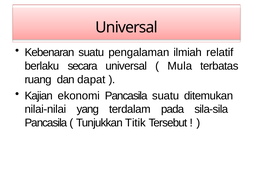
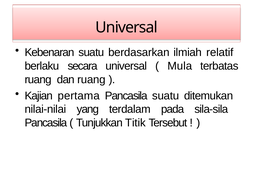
pengalaman: pengalaman -> berdasarkan (139, 52)
dan dapat: dapat -> ruang (91, 79)
ekonomi: ekonomi -> pertama (79, 96)
